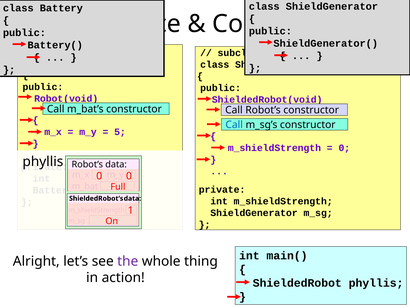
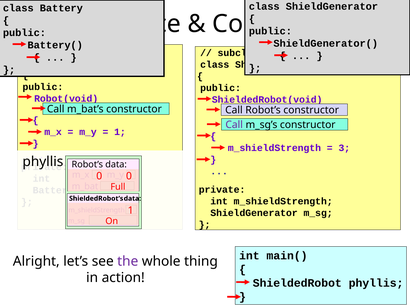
Call colour: blue -> purple (234, 125)
5: 5 -> 1 (120, 132)
0: 0 -> 3 (344, 148)
